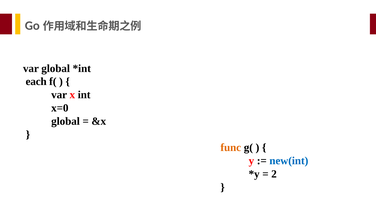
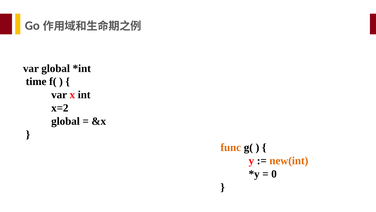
each: each -> time (36, 81)
x=0: x=0 -> x=2 (60, 108)
new(int colour: blue -> orange (289, 160)
2: 2 -> 0 (274, 174)
